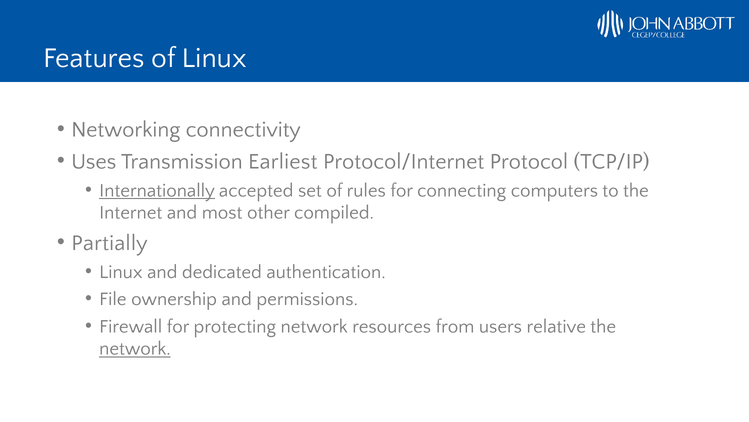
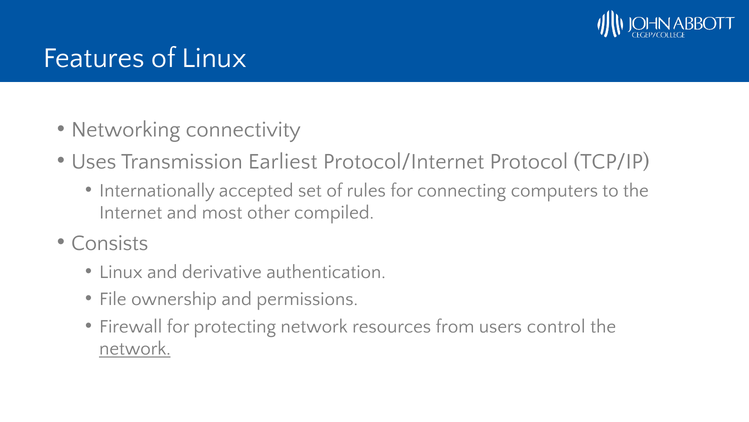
Internationally underline: present -> none (157, 190)
Partially: Partially -> Consists (110, 242)
dedicated: dedicated -> derivative (222, 271)
relative: relative -> control (556, 326)
